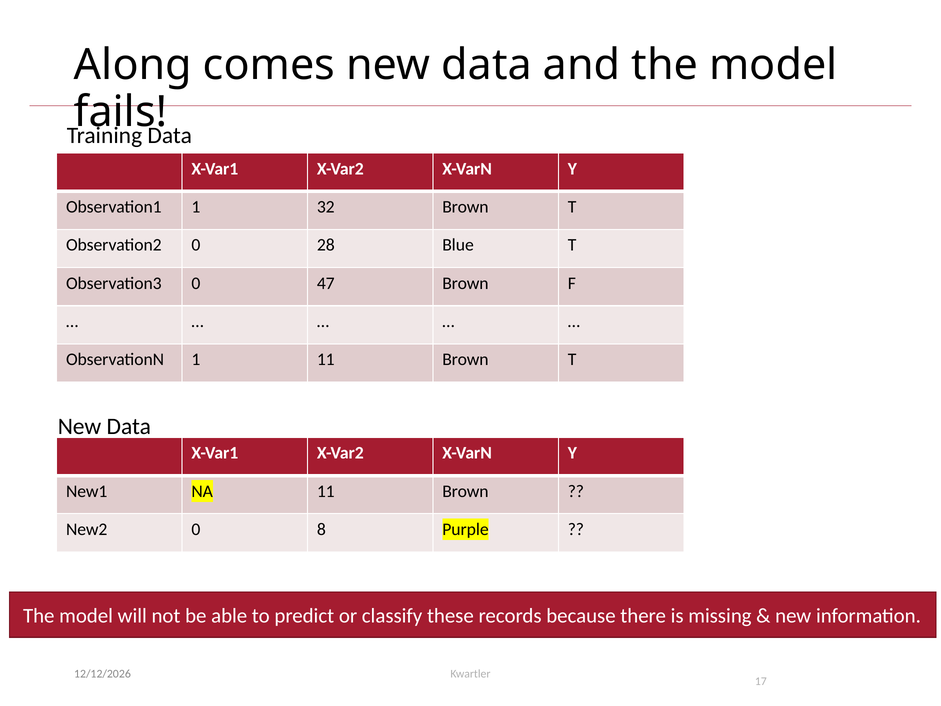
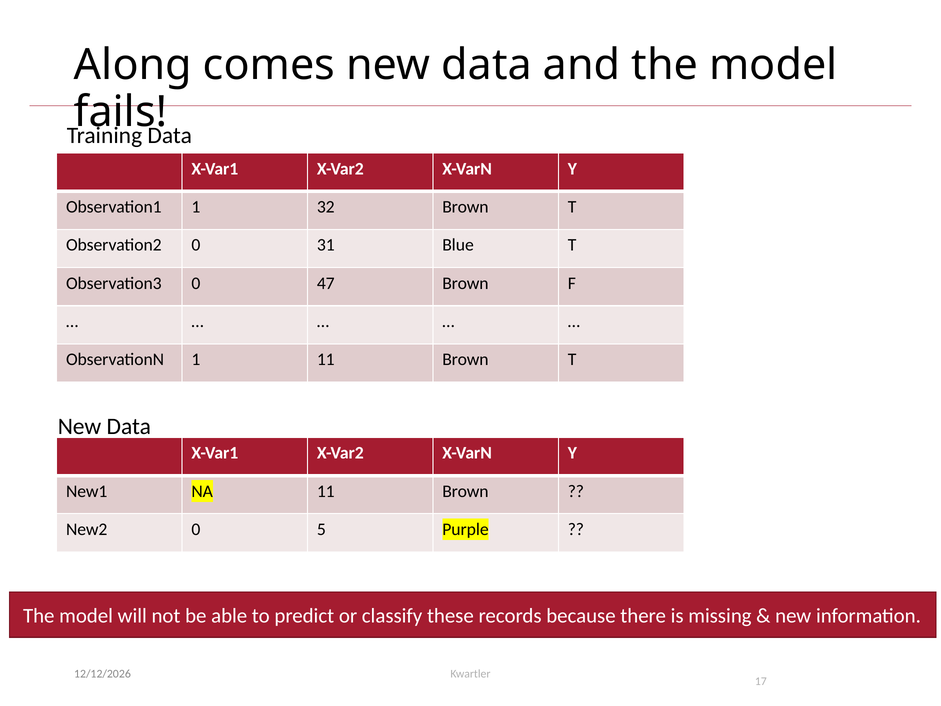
28: 28 -> 31 (326, 245)
8: 8 -> 5 (321, 529)
